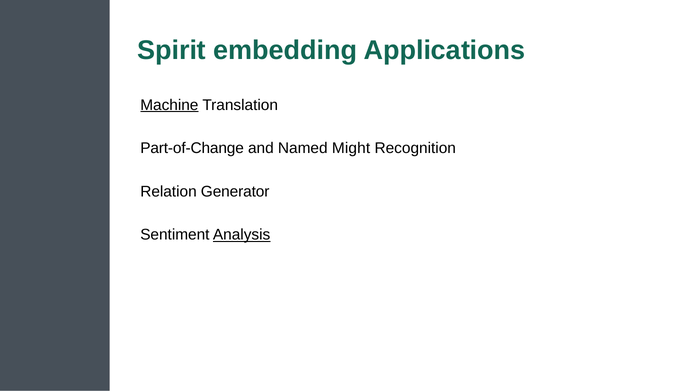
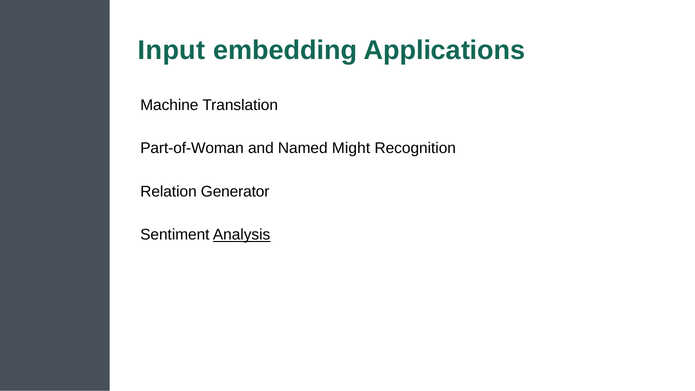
Spirit: Spirit -> Input (172, 50)
Machine underline: present -> none (169, 105)
Part-of-Change: Part-of-Change -> Part-of-Woman (192, 148)
